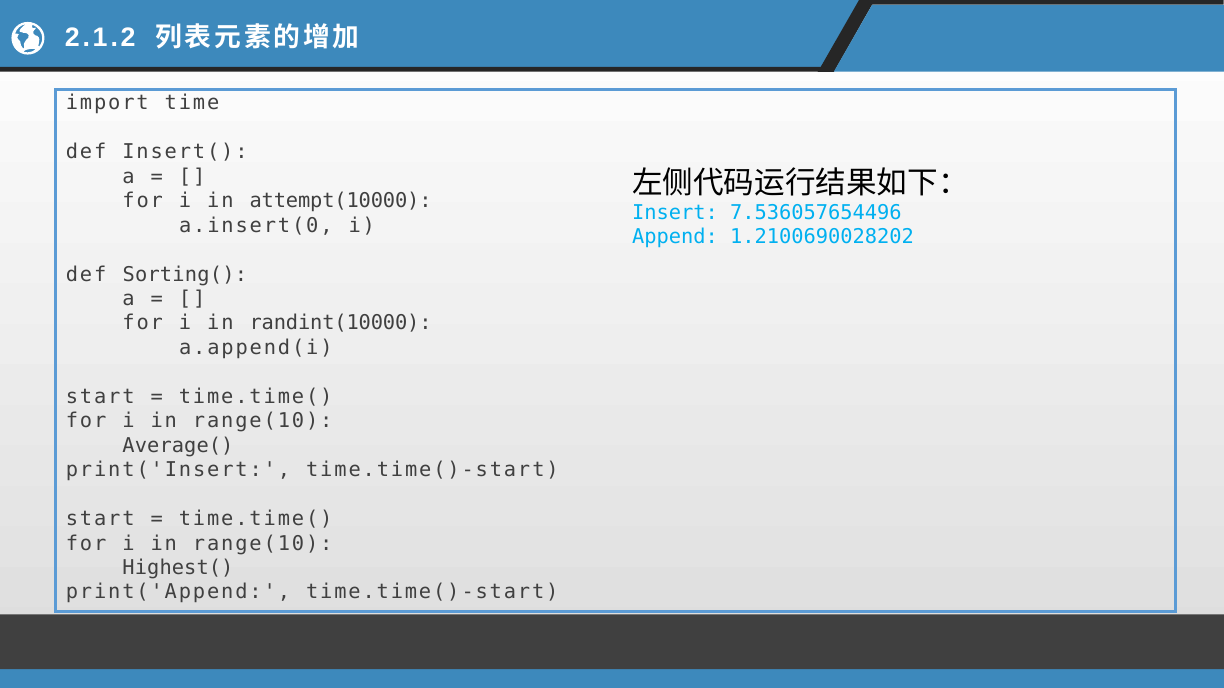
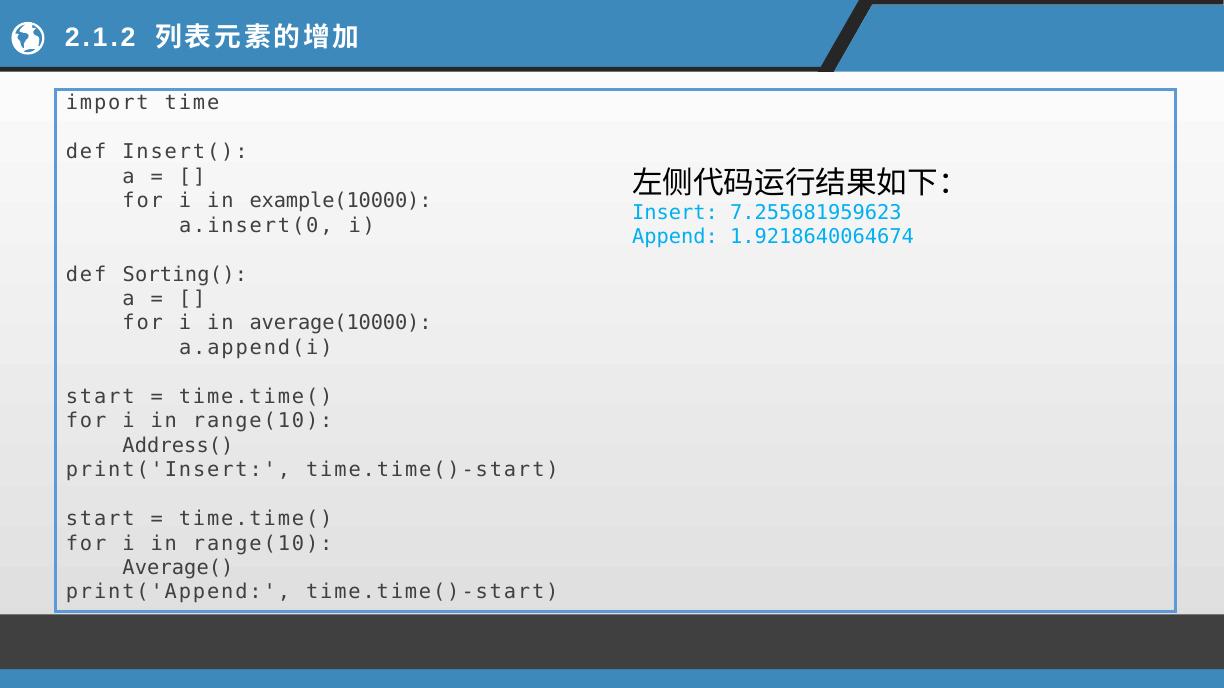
attempt(10000: attempt(10000 -> example(10000 (341, 201)
7.536057654496: 7.536057654496 -> 7.255681959623 (816, 213)
1.2100690028202: 1.2100690028202 -> 1.9218640064674 (822, 237)
randint(10000: randint(10000 -> average(10000 (341, 323)
Average(: Average( -> Address( (178, 446)
Highest(: Highest( -> Average( (178, 568)
